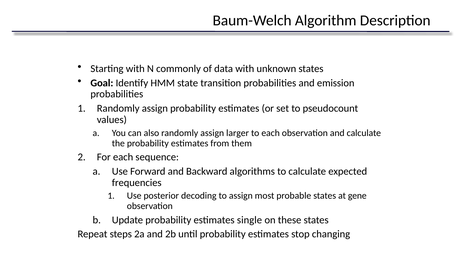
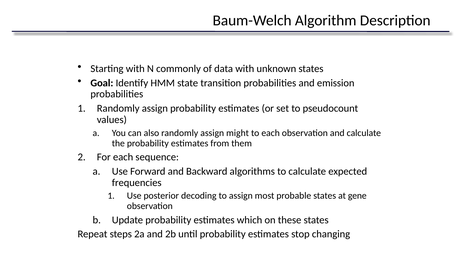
larger: larger -> might (238, 133)
single: single -> which (250, 220)
